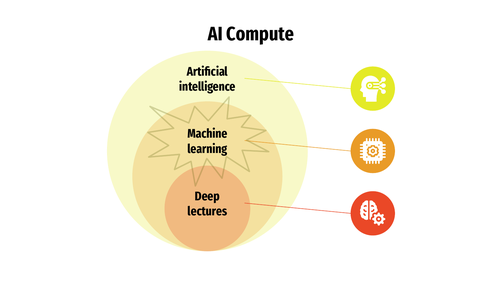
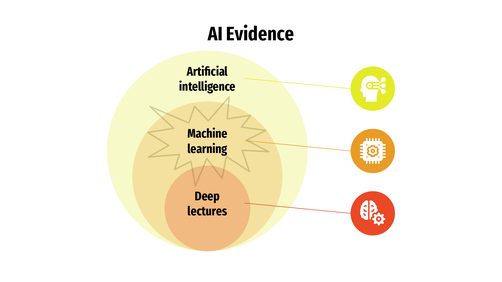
Compute: Compute -> Evidence (260, 34)
